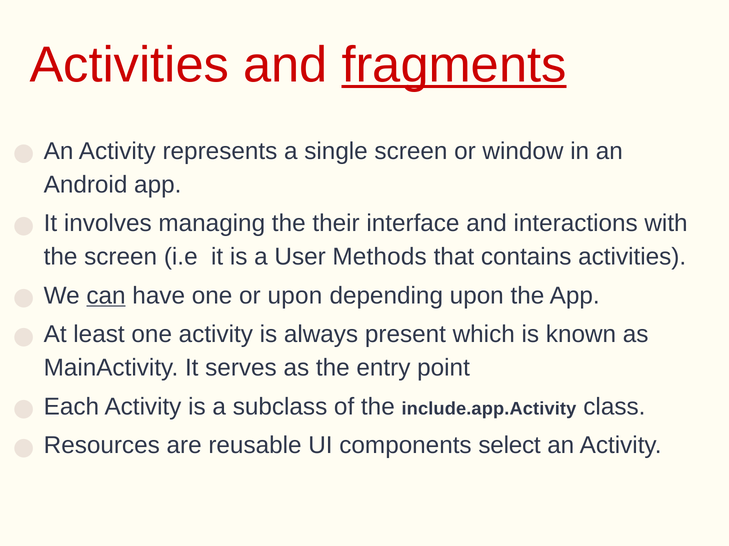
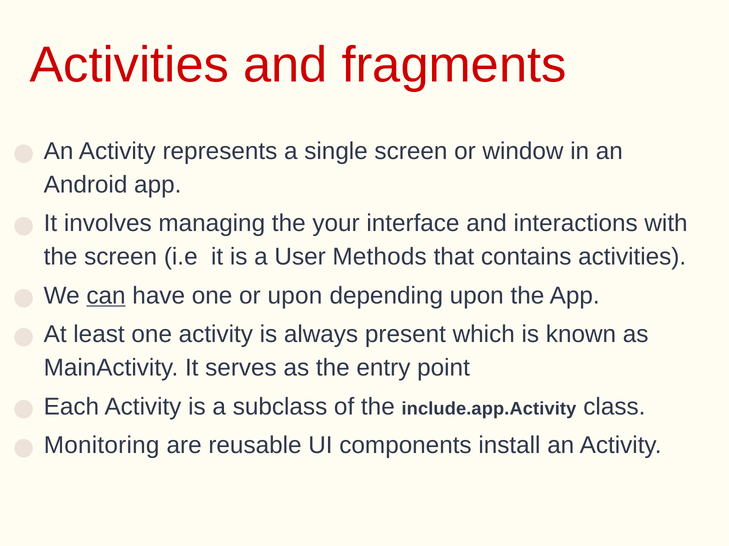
fragments underline: present -> none (454, 65)
their: their -> your (336, 224)
Resources: Resources -> Monitoring (102, 446)
select: select -> install (509, 446)
